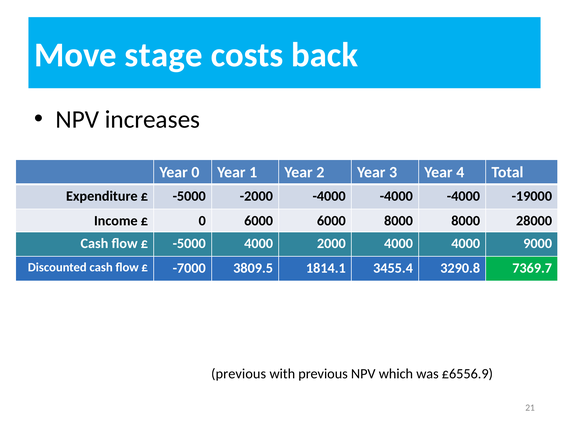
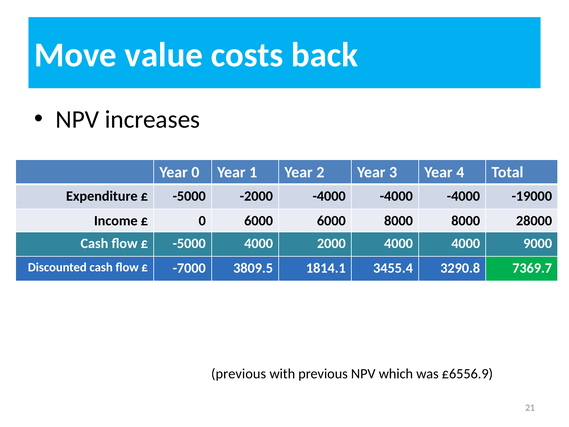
stage: stage -> value (164, 55)
